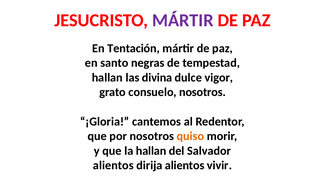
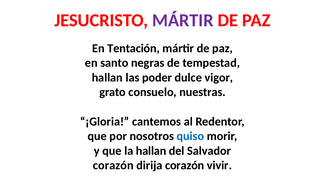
divina: divina -> poder (157, 77)
consuelo nosotros: nosotros -> nuestras (202, 92)
quiso colour: orange -> blue (190, 136)
alientos: alientos -> corazón (113, 165)
dirija alientos: alientos -> corazón (185, 165)
